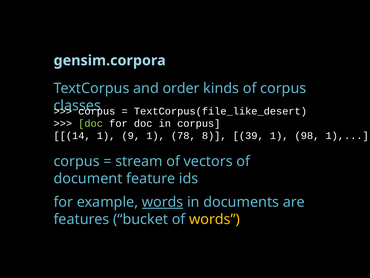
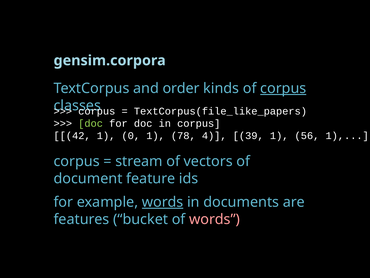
corpus underline: none -> present (283, 88)
TextCorpus(file_like_desert: TextCorpus(file_like_desert -> TextCorpus(file_like_papers (220, 111)
14: 14 -> 42 (72, 136)
9: 9 -> 0 (131, 136)
8: 8 -> 4 (214, 136)
98: 98 -> 56 (307, 136)
words colour: yellow -> pink (215, 219)
